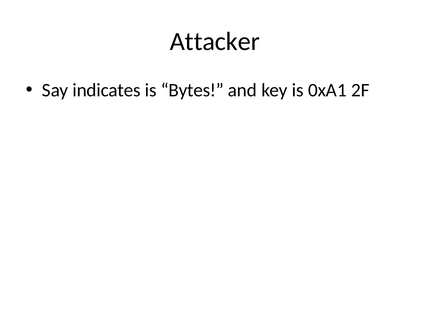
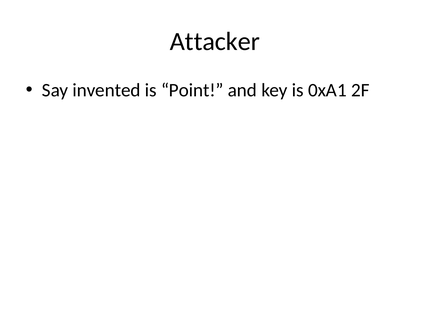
indicates: indicates -> invented (106, 90)
Bytes: Bytes -> Point (192, 90)
